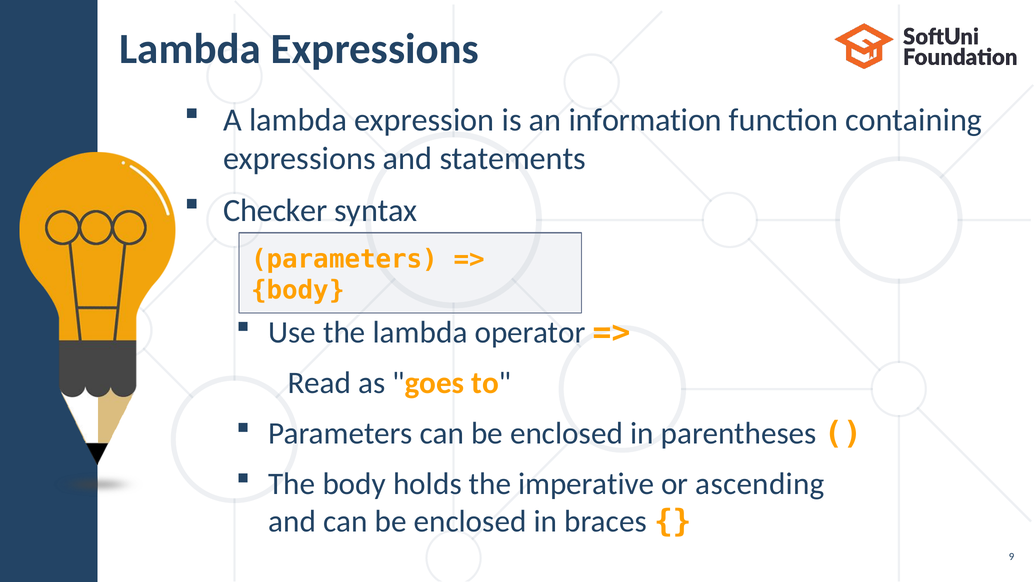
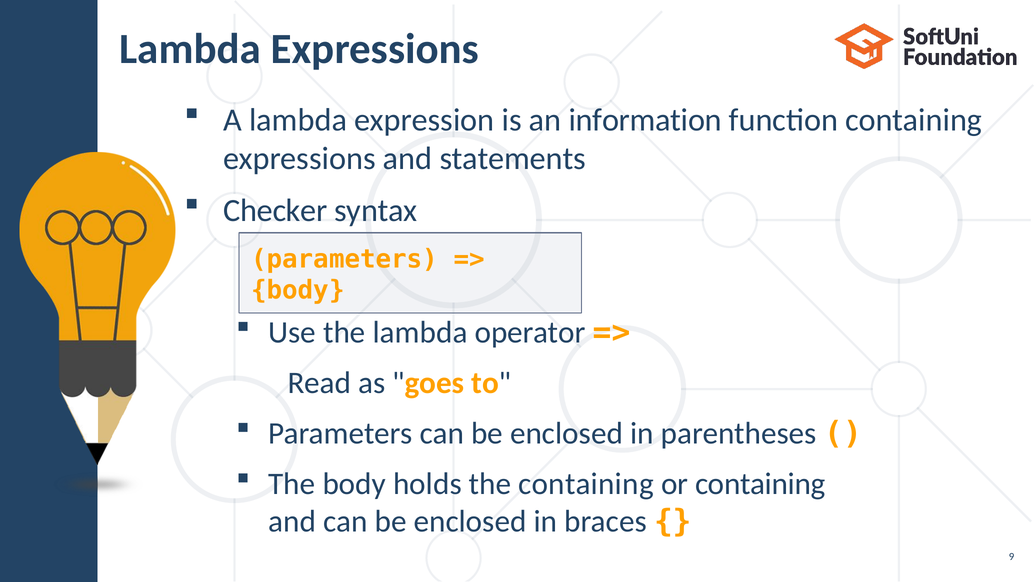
the imperative: imperative -> containing (586, 484)
or ascending: ascending -> containing (760, 484)
